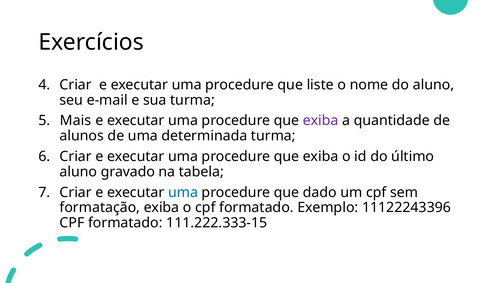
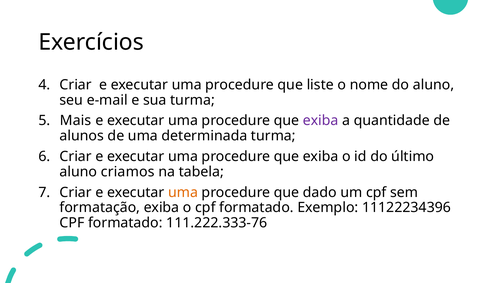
gravado: gravado -> criamos (128, 172)
uma colour: blue -> orange (183, 192)
11122243396: 11122243396 -> 11122234396 (407, 208)
111.222.333-15: 111.222.333-15 -> 111.222.333-76 (217, 223)
